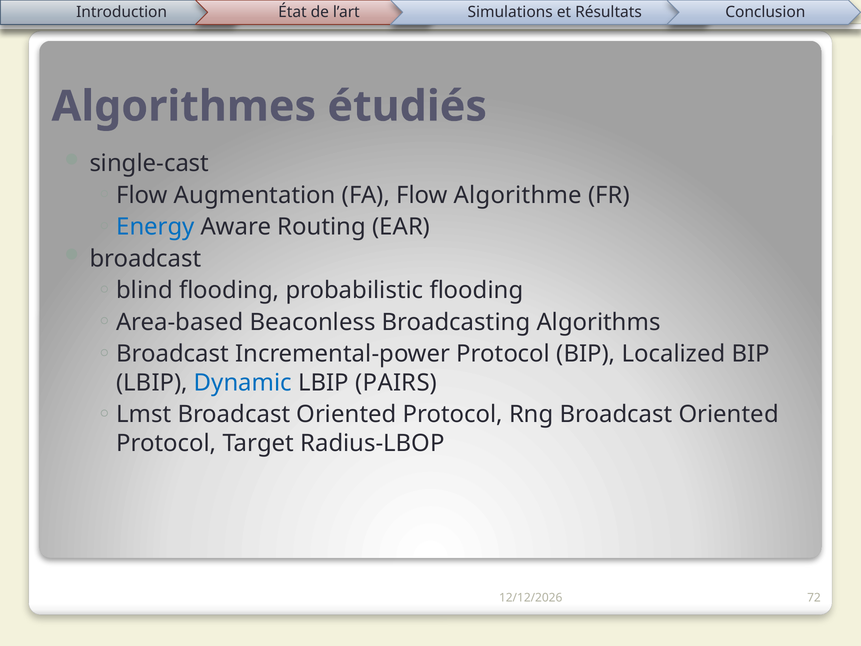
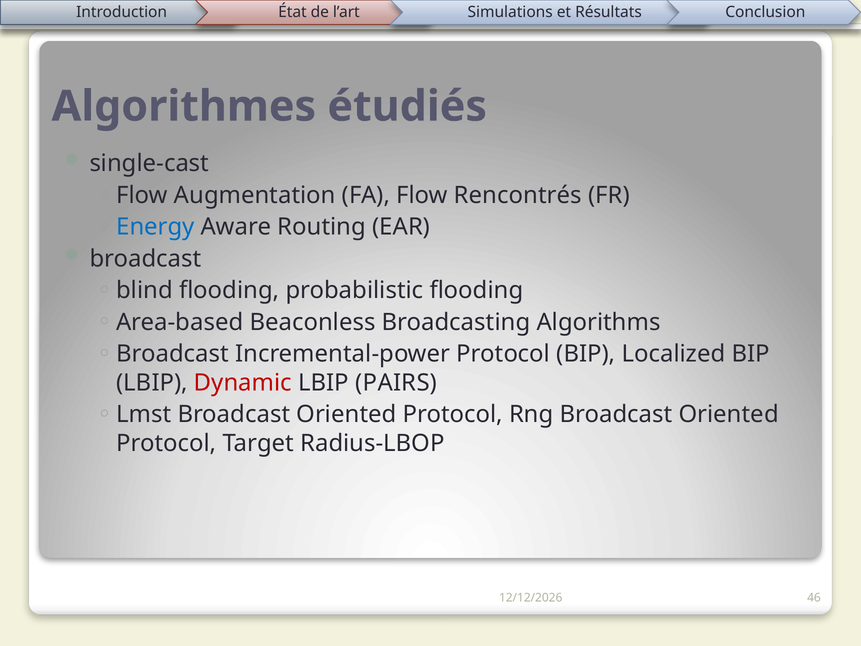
Algorithme: Algorithme -> Rencontrés (518, 195)
Dynamic colour: blue -> red (243, 383)
72: 72 -> 46 (814, 597)
